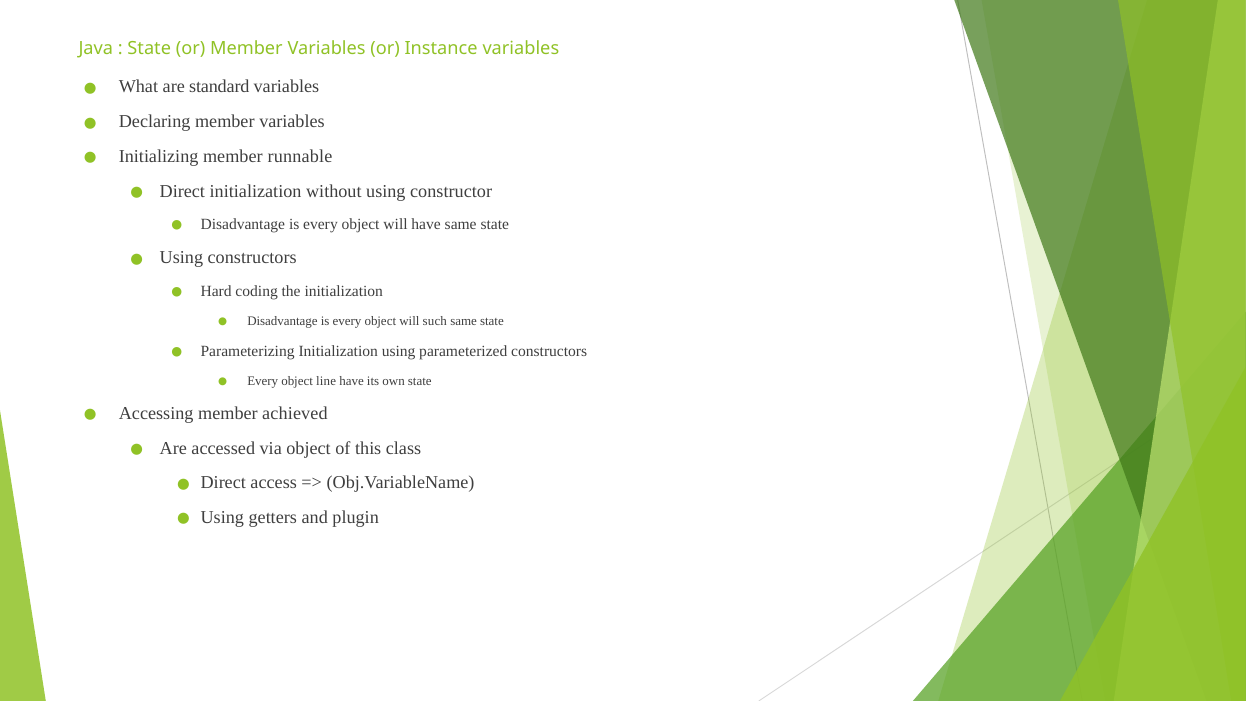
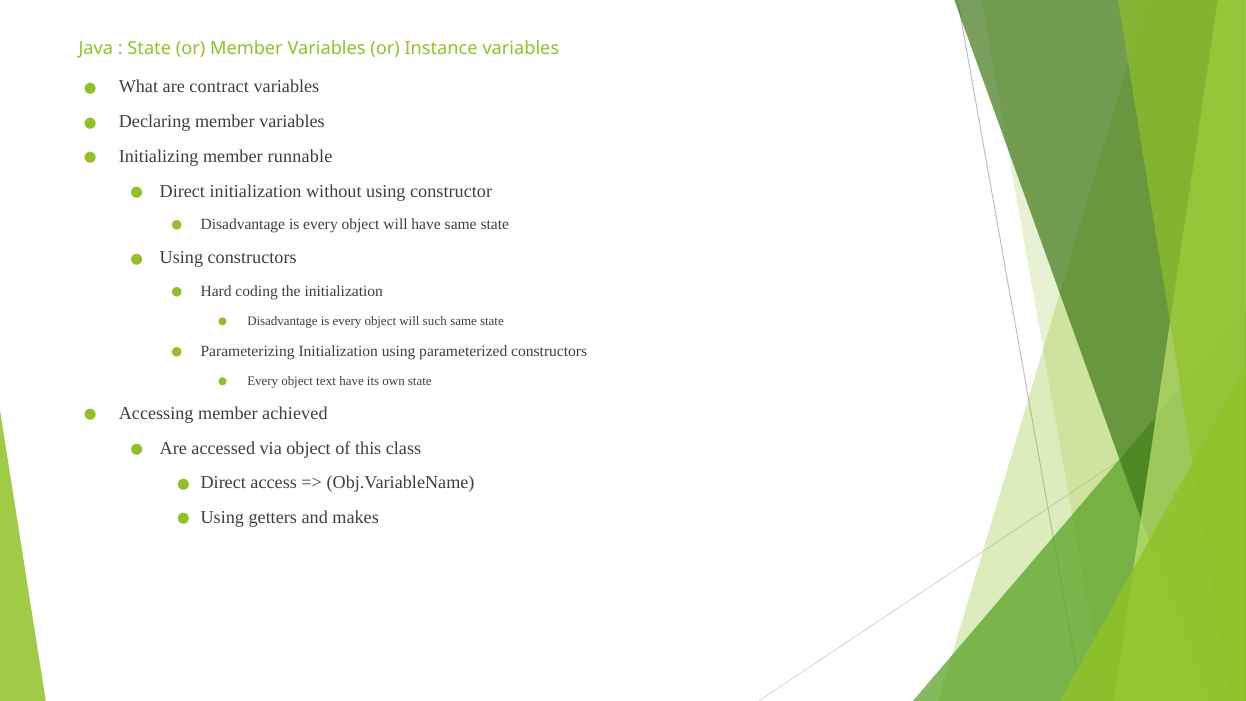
standard: standard -> contract (219, 87)
line: line -> text (326, 381)
plugin: plugin -> makes (356, 518)
